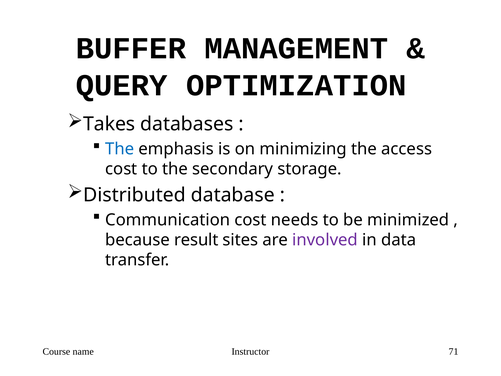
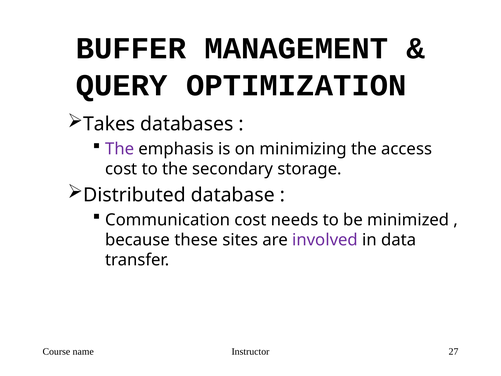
The colour: blue -> purple (120, 149)
result: result -> these (196, 240)
71: 71 -> 27 (454, 351)
